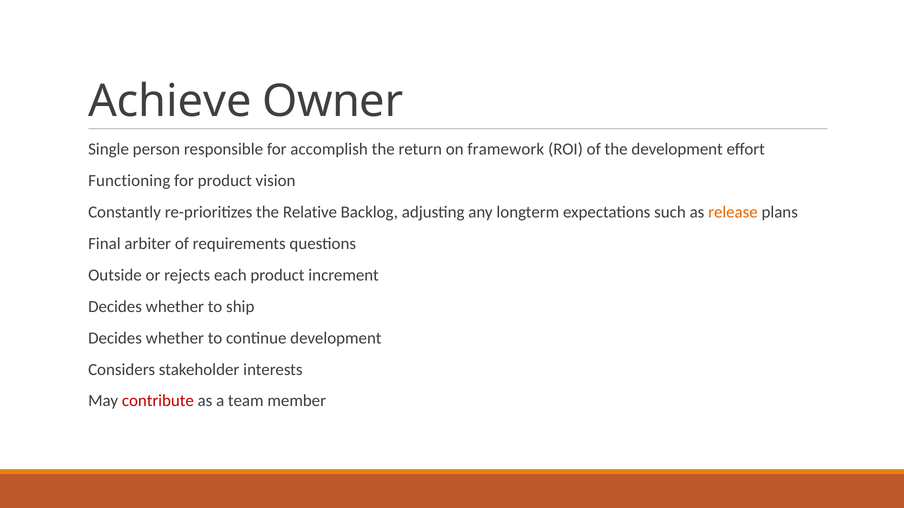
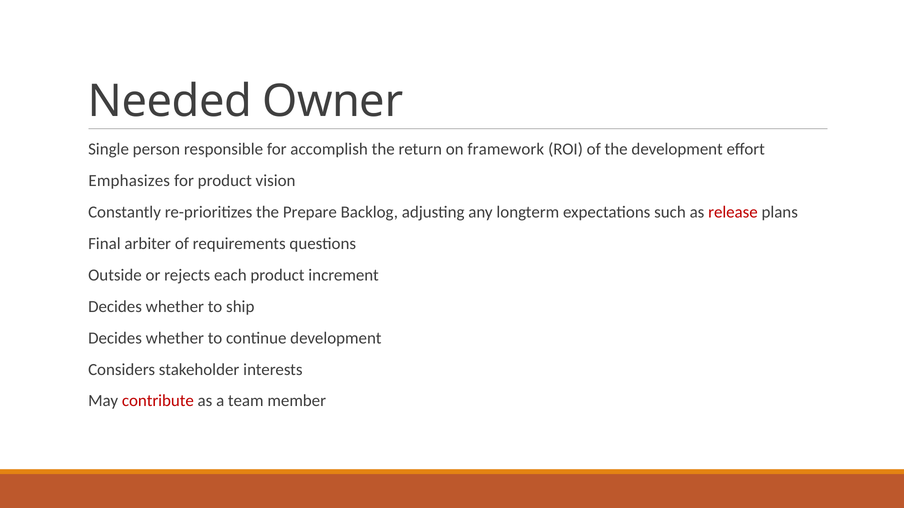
Achieve: Achieve -> Needed (170, 101)
Functioning: Functioning -> Emphasizes (129, 181)
Relative: Relative -> Prepare (310, 212)
release colour: orange -> red (733, 212)
